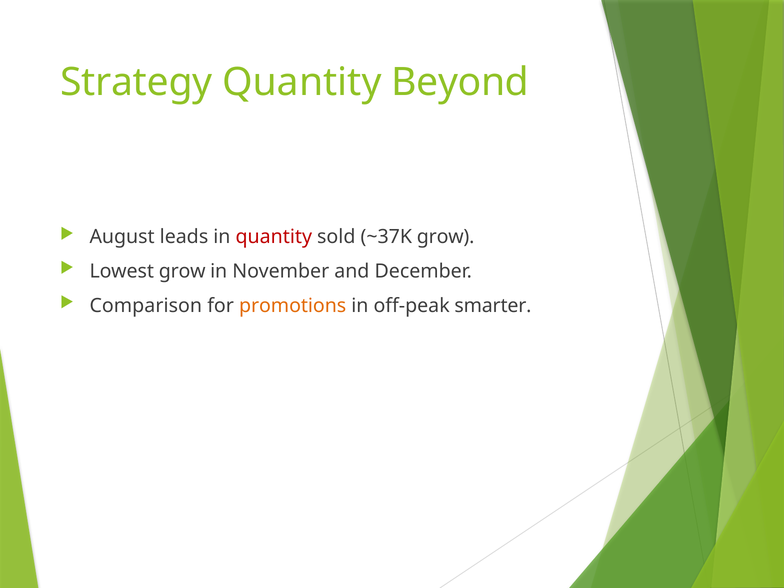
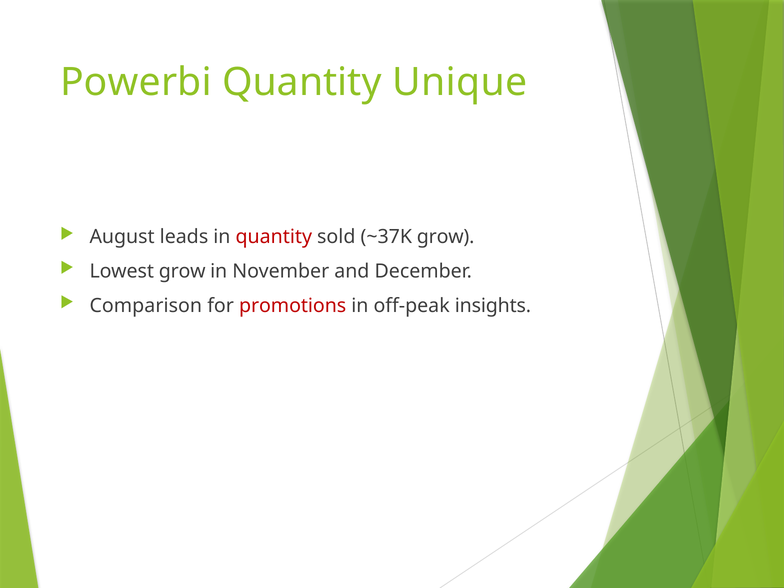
Strategy: Strategy -> Powerbi (136, 82)
Beyond: Beyond -> Unique (460, 82)
promotions colour: orange -> red (293, 306)
smarter: smarter -> insights (493, 306)
